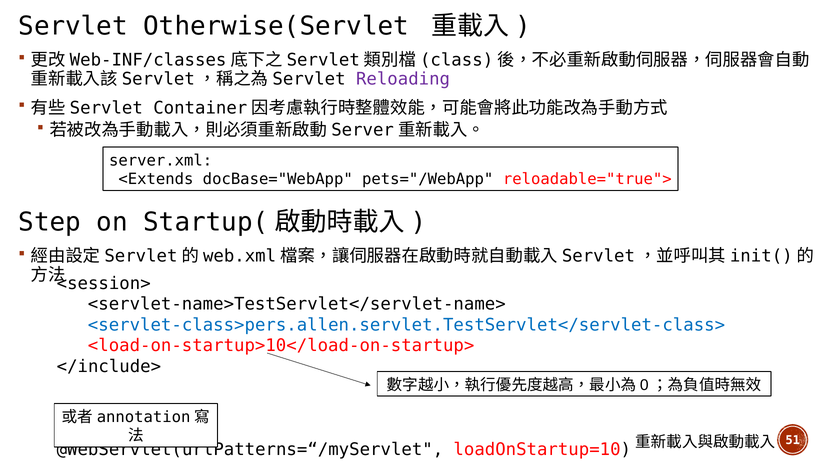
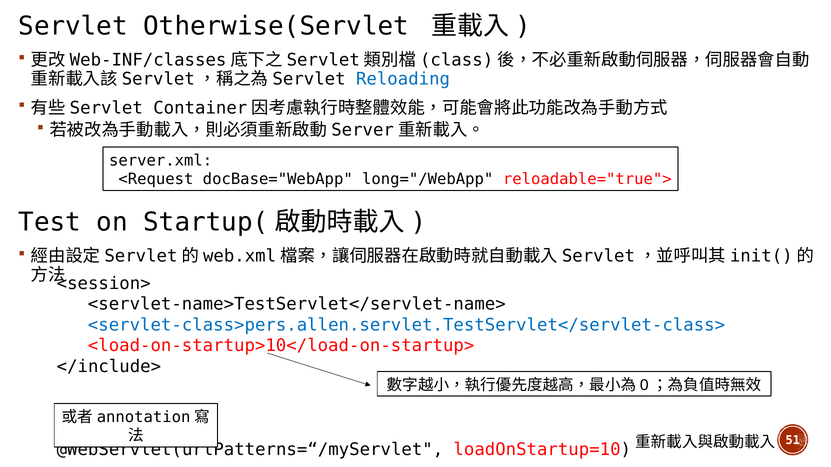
Reloading colour: purple -> blue (403, 79)
<Extends: <Extends -> <Request (156, 179)
pets="/WebApp: pets="/WebApp -> long="/WebApp (428, 179)
Step: Step -> Test (50, 223)
